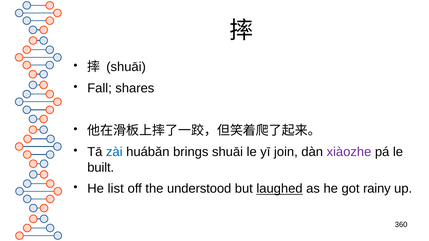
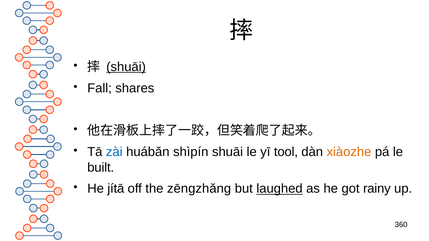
shuāi underline: none -> present (126, 67)
brings: brings -> shìpín (191, 152)
join: join -> tool (286, 152)
xiàozhe colour: purple -> orange (349, 152)
list: list -> jítā (116, 189)
understood: understood -> zēngzhǎng (199, 189)
